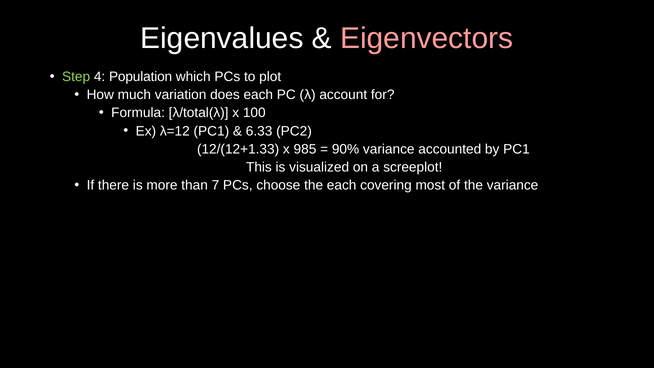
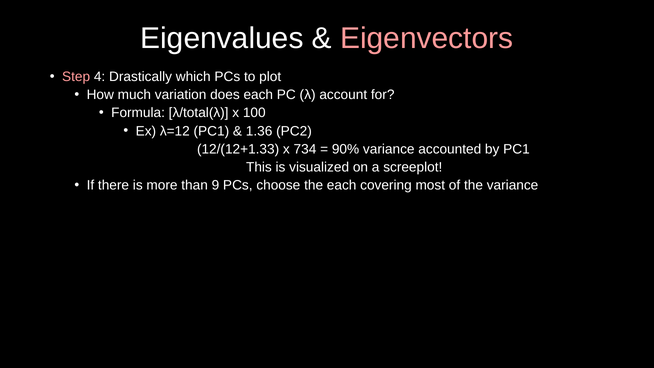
Step colour: light green -> pink (76, 77)
Population: Population -> Drastically (141, 77)
6.33: 6.33 -> 1.36 (259, 131)
985: 985 -> 734 (305, 149)
7: 7 -> 9 (215, 185)
